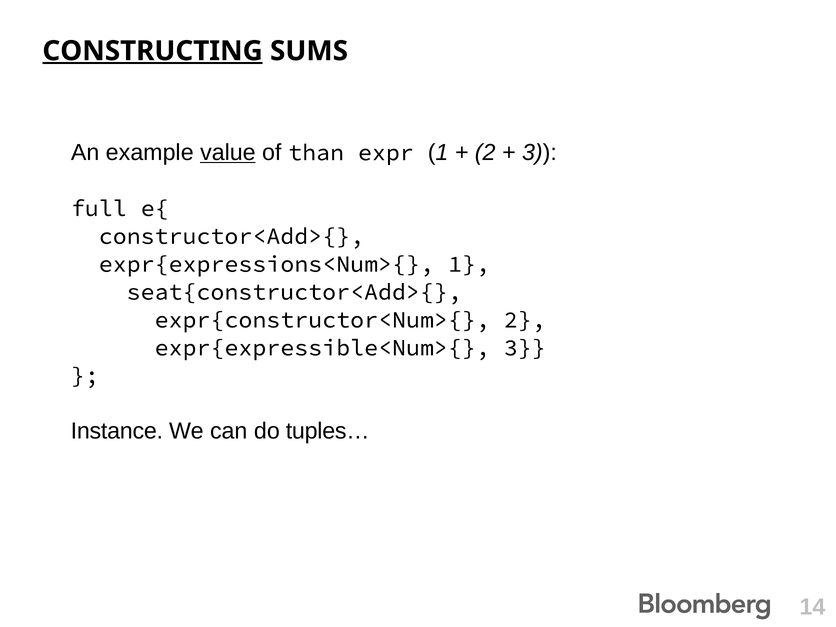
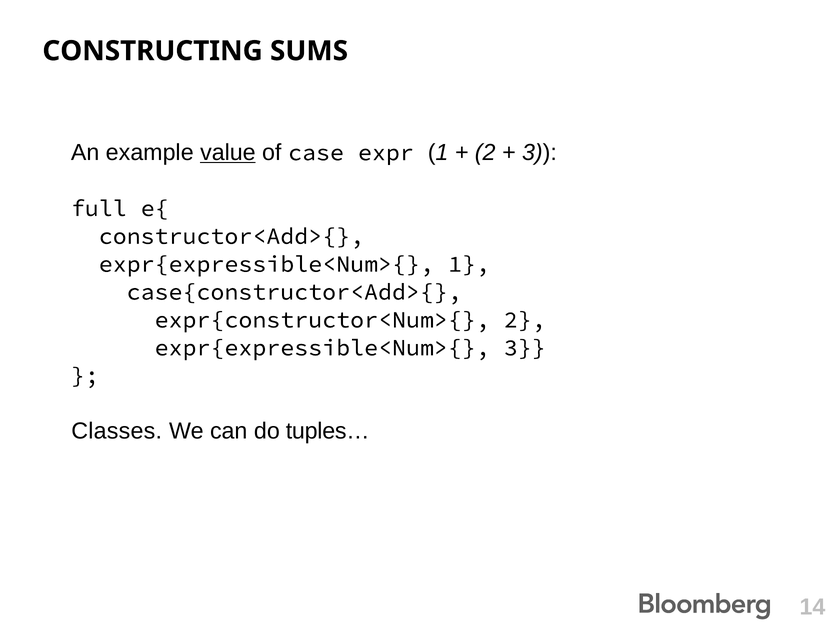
CONSTRUCTING underline: present -> none (153, 51)
than: than -> case (316, 153)
expr{expressions<Num>{: expr{expressions<Num>{ -> expr{expressible<Num>{ (266, 264)
seat{constructor<Add>{: seat{constructor<Add>{ -> case{constructor<Add>{ (294, 292)
Instance: Instance -> Classes (117, 431)
